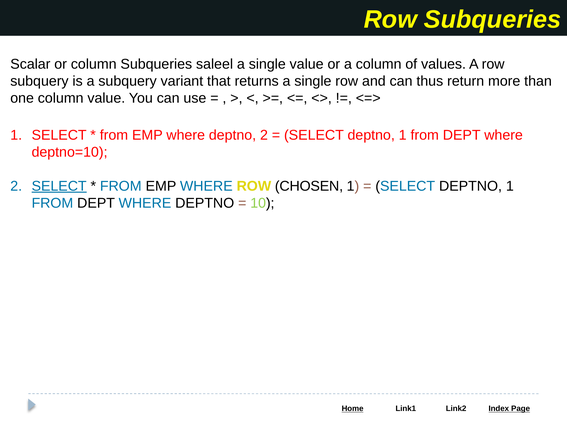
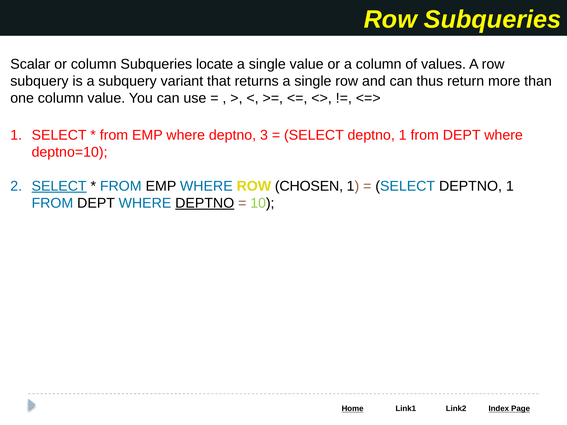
saleel: saleel -> locate (215, 64)
deptno 2: 2 -> 3 (264, 135)
DEPTNO underline: none -> present (205, 203)
